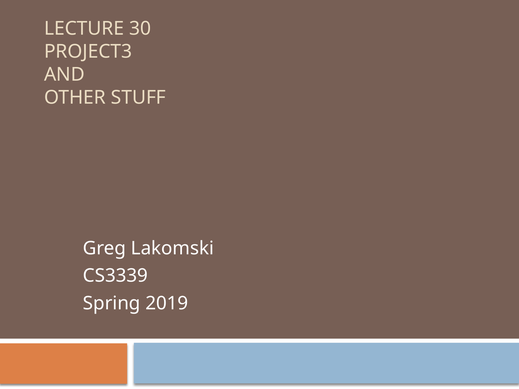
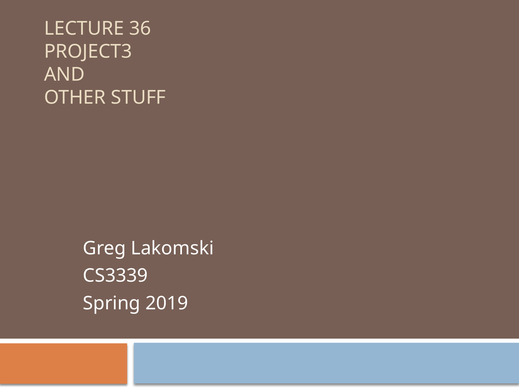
30: 30 -> 36 (140, 28)
